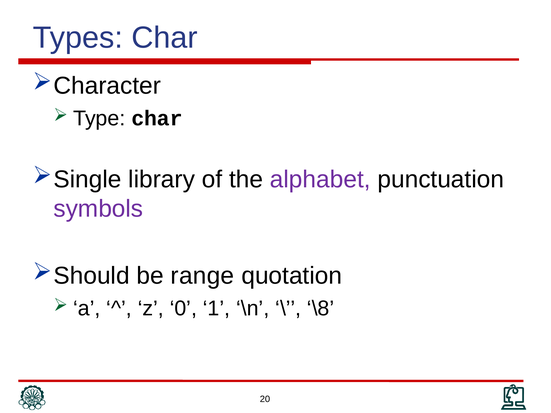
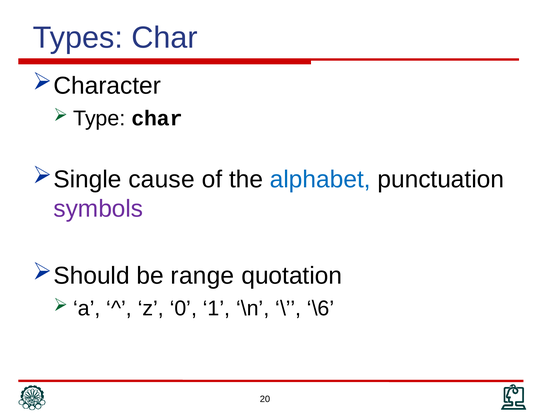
library: library -> cause (162, 179)
alphabet colour: purple -> blue (320, 179)
\8: \8 -> \6 (321, 309)
